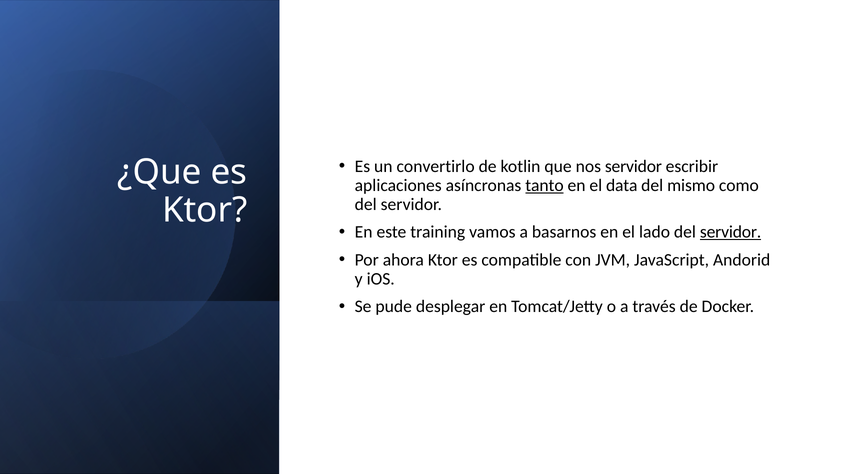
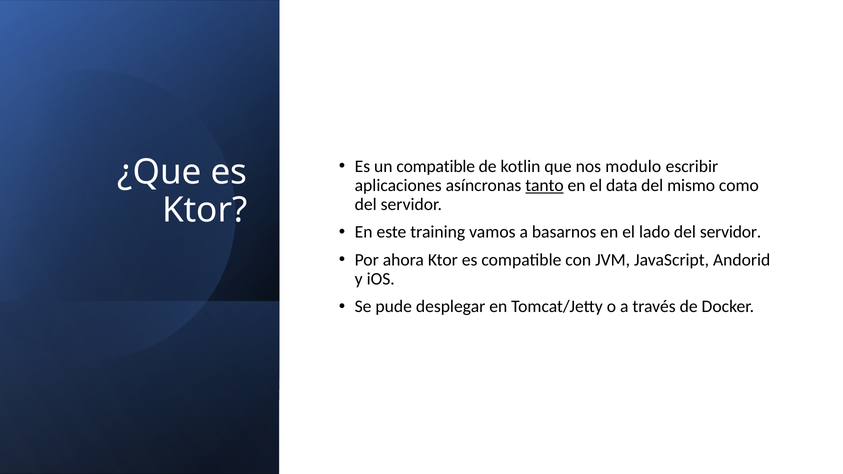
un convertirlo: convertirlo -> compatible (436, 166)
nos servidor: servidor -> modulo (633, 166)
servidor underline: present -> none (731, 232)
